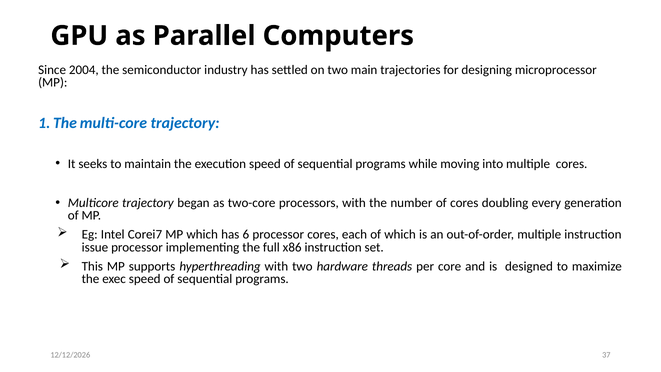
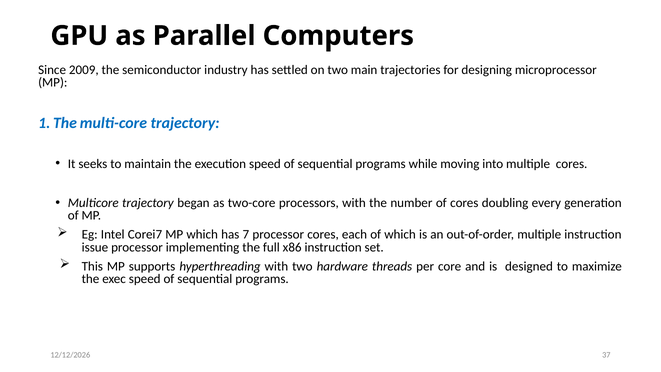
2004: 2004 -> 2009 (84, 70)
6: 6 -> 7 (246, 234)
